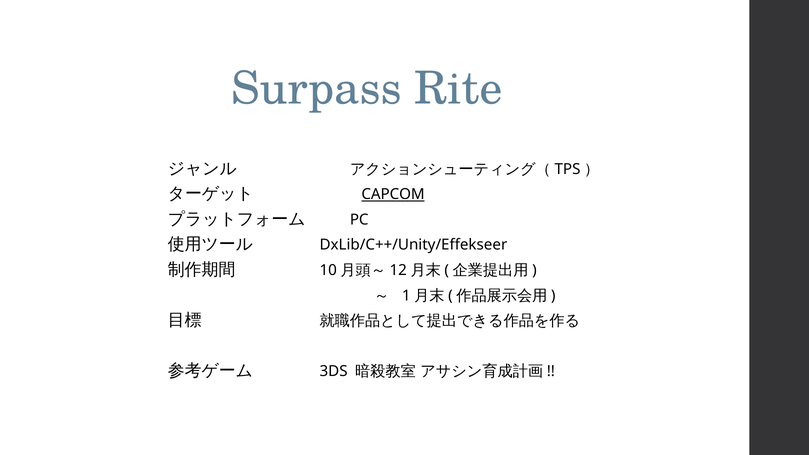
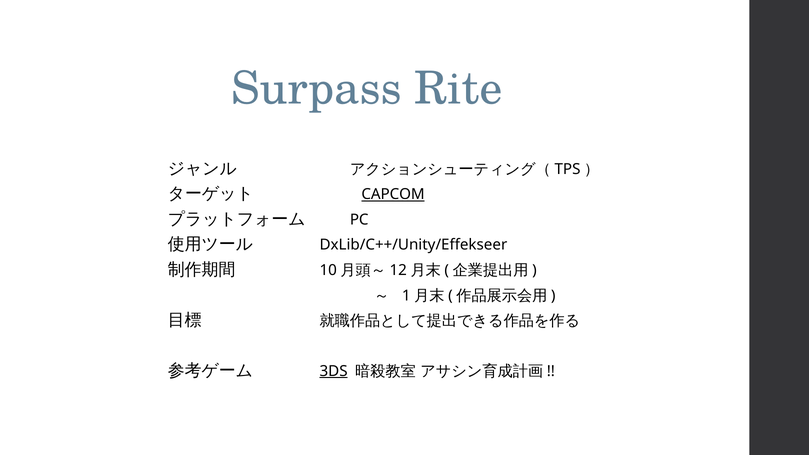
3DS underline: none -> present (334, 371)
